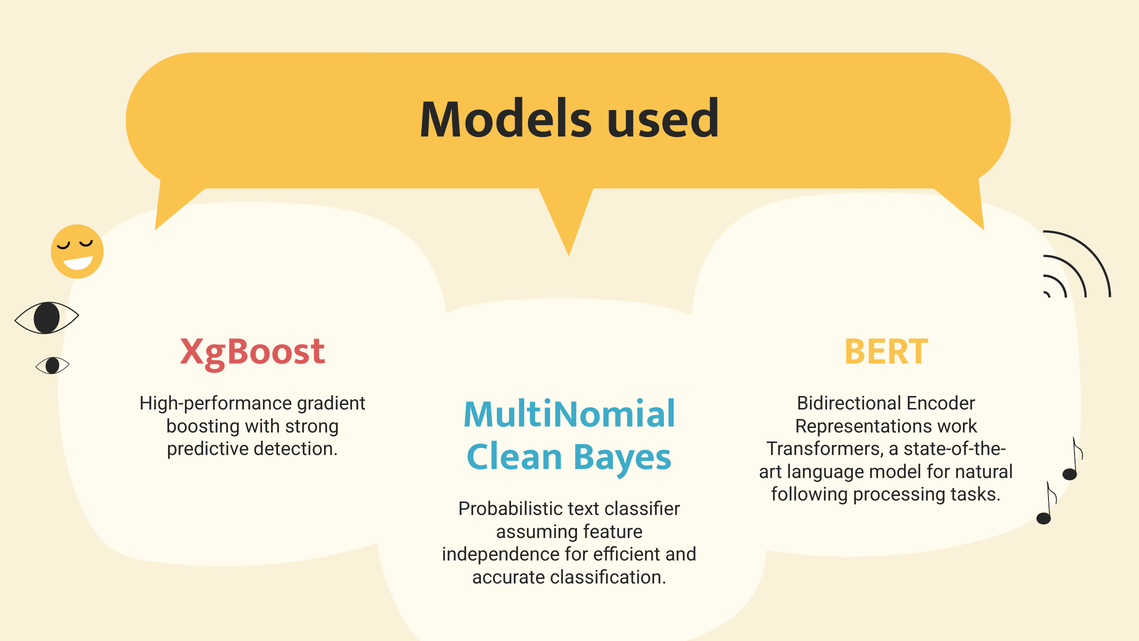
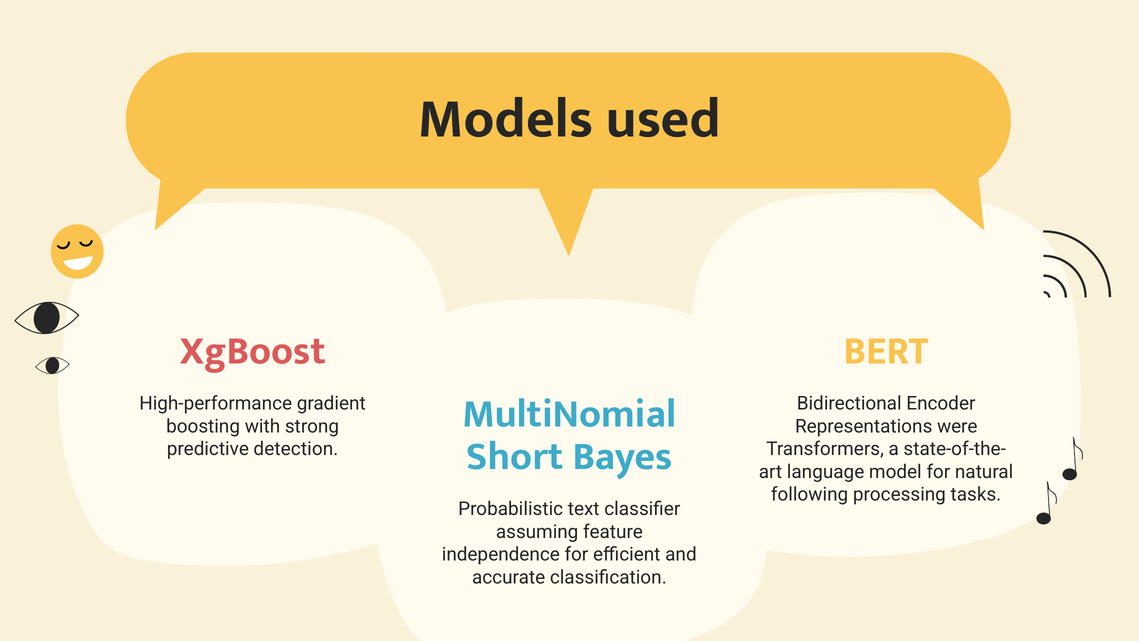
work: work -> were (957, 426)
Clean: Clean -> Short (515, 456)
